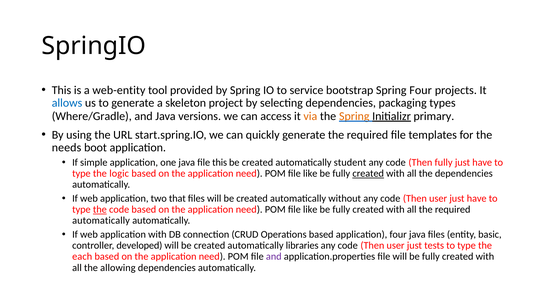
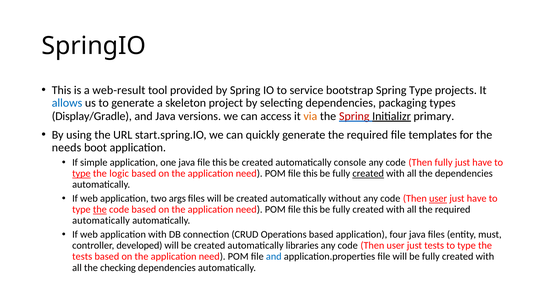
web-entity: web-entity -> web-result (119, 90)
Spring Four: Four -> Type (421, 90)
Where/Gradle: Where/Gradle -> Display/Gradle (92, 116)
Spring colour: orange -> red (354, 116)
student: student -> console (350, 162)
type underline: none -> present (81, 173)
like: like -> this (310, 173)
that: that -> args (177, 198)
user underline: none -> present (438, 198)
like: like -> this (310, 209)
basic: basic -> must (490, 234)
each: each -> tests (82, 256)
and colour: purple -> blue (274, 256)
allowing: allowing -> checking (118, 267)
